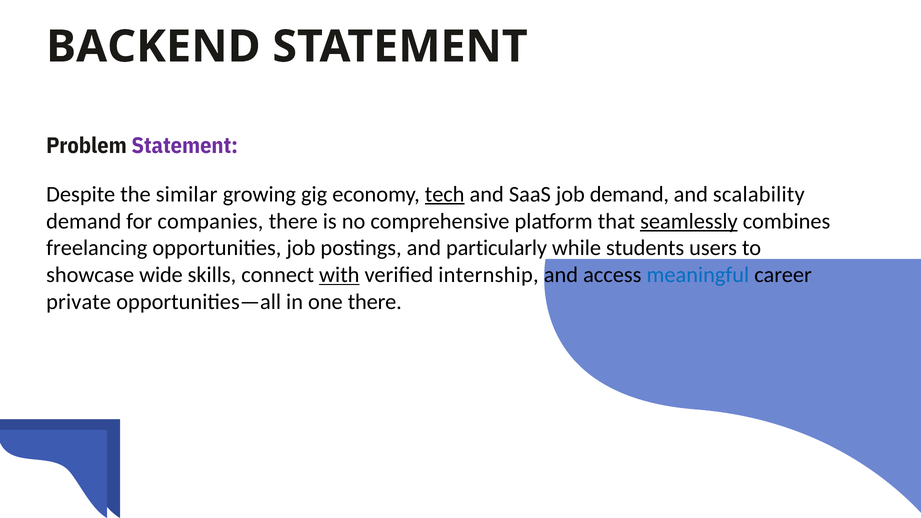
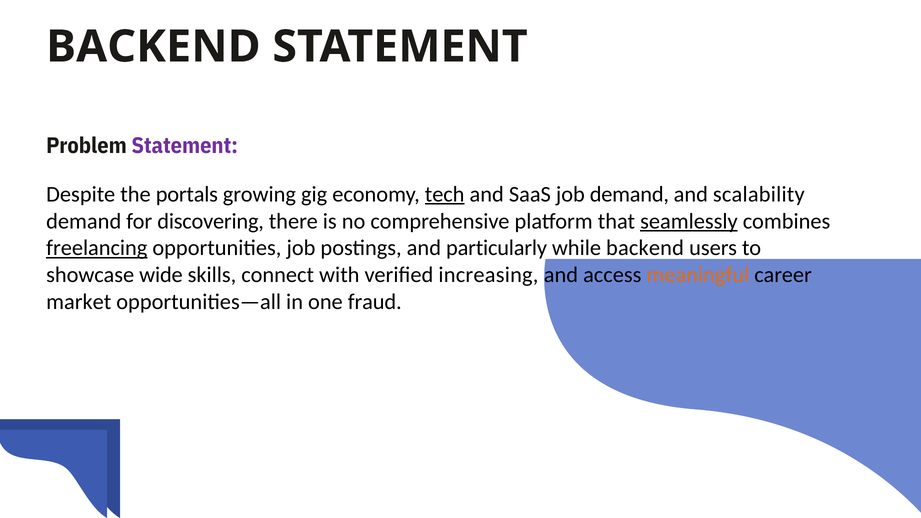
similar: similar -> portals (187, 194)
companies: companies -> discovering (211, 221)
freelancing underline: none -> present (97, 248)
while students: students -> backend (645, 248)
with underline: present -> none (339, 275)
internship: internship -> increasing (488, 275)
meaningful colour: blue -> orange (698, 275)
private: private -> market (79, 302)
one there: there -> fraud (375, 302)
